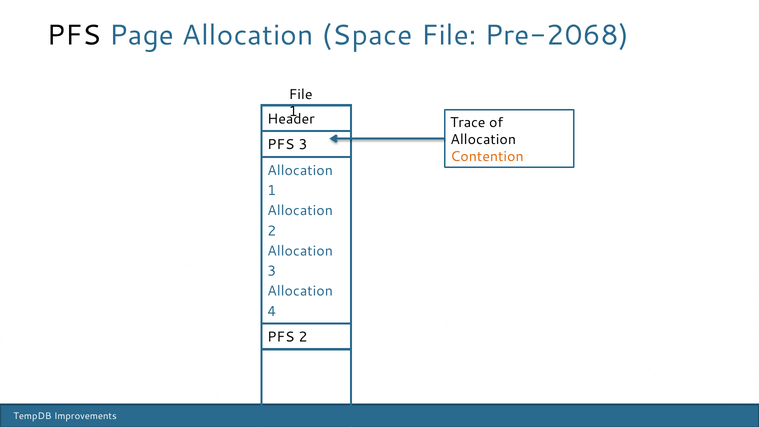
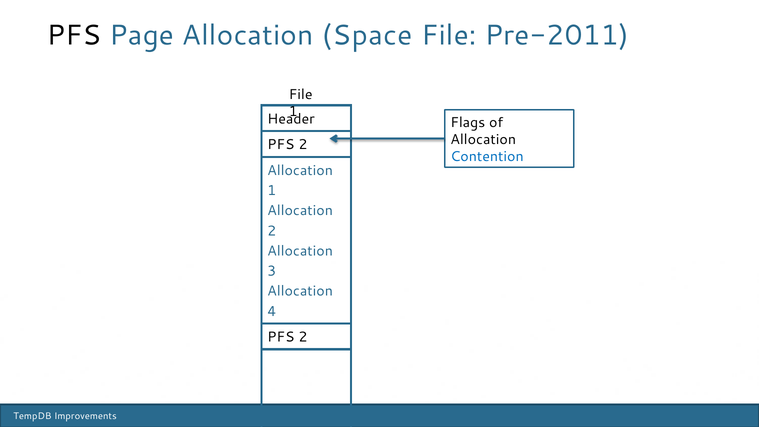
Pre-2068: Pre-2068 -> Pre-2011 (557, 35)
Trace: Trace -> Flags (468, 122)
3: 3 -> 2 (303, 145)
Contention colour: orange -> blue (487, 157)
